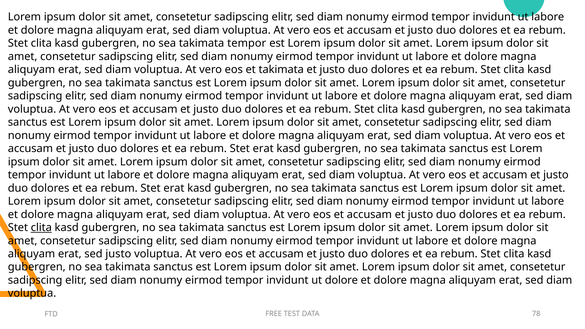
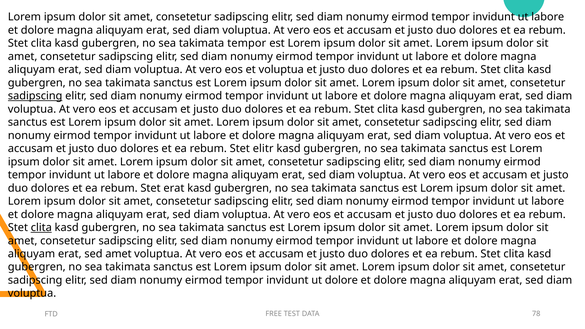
et takimata: takimata -> voluptua (281, 70)
sadipscing underline: none -> present (35, 96)
erat: erat -> elitr (263, 149)
sed justo: justo -> amet (118, 254)
